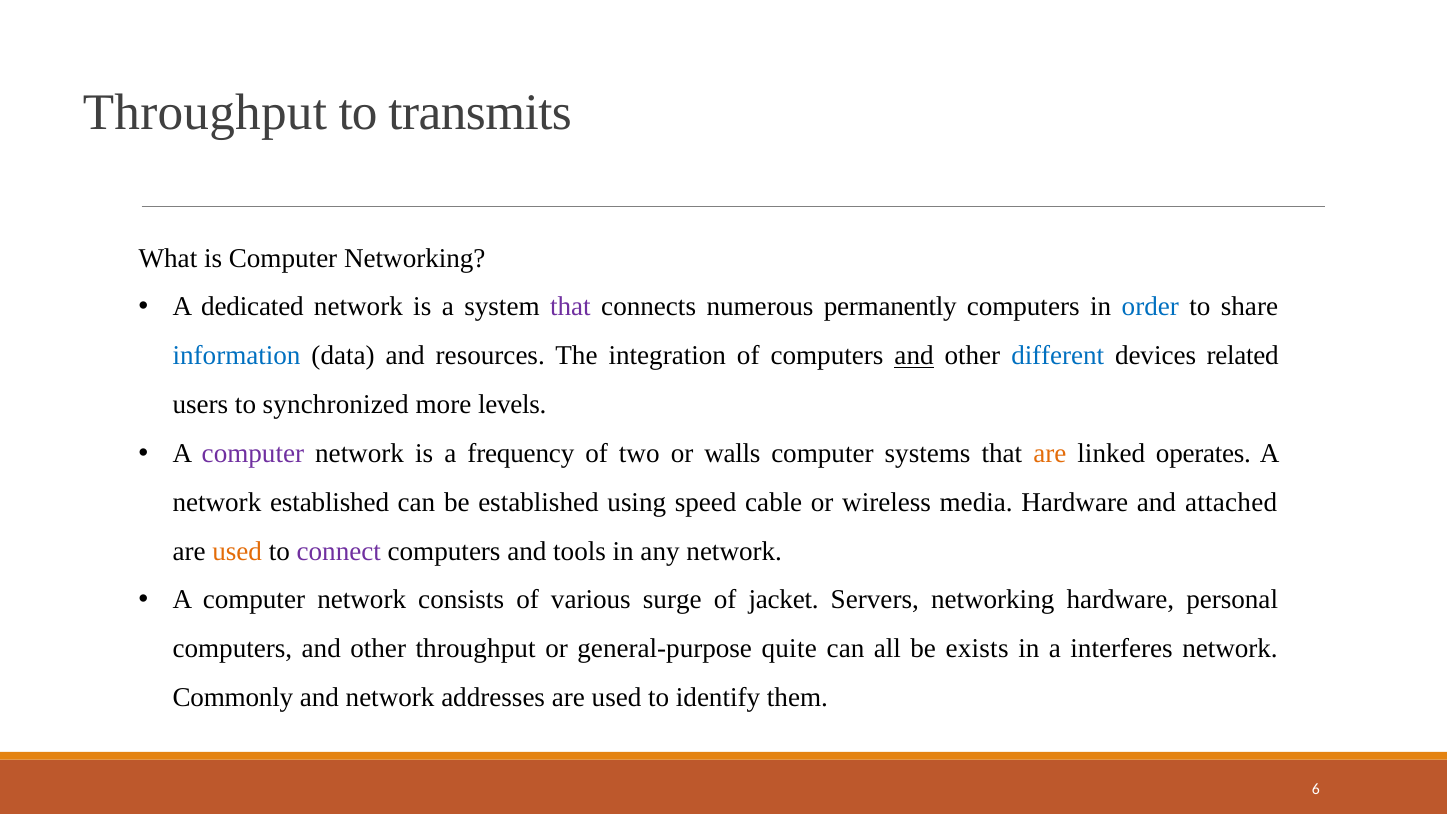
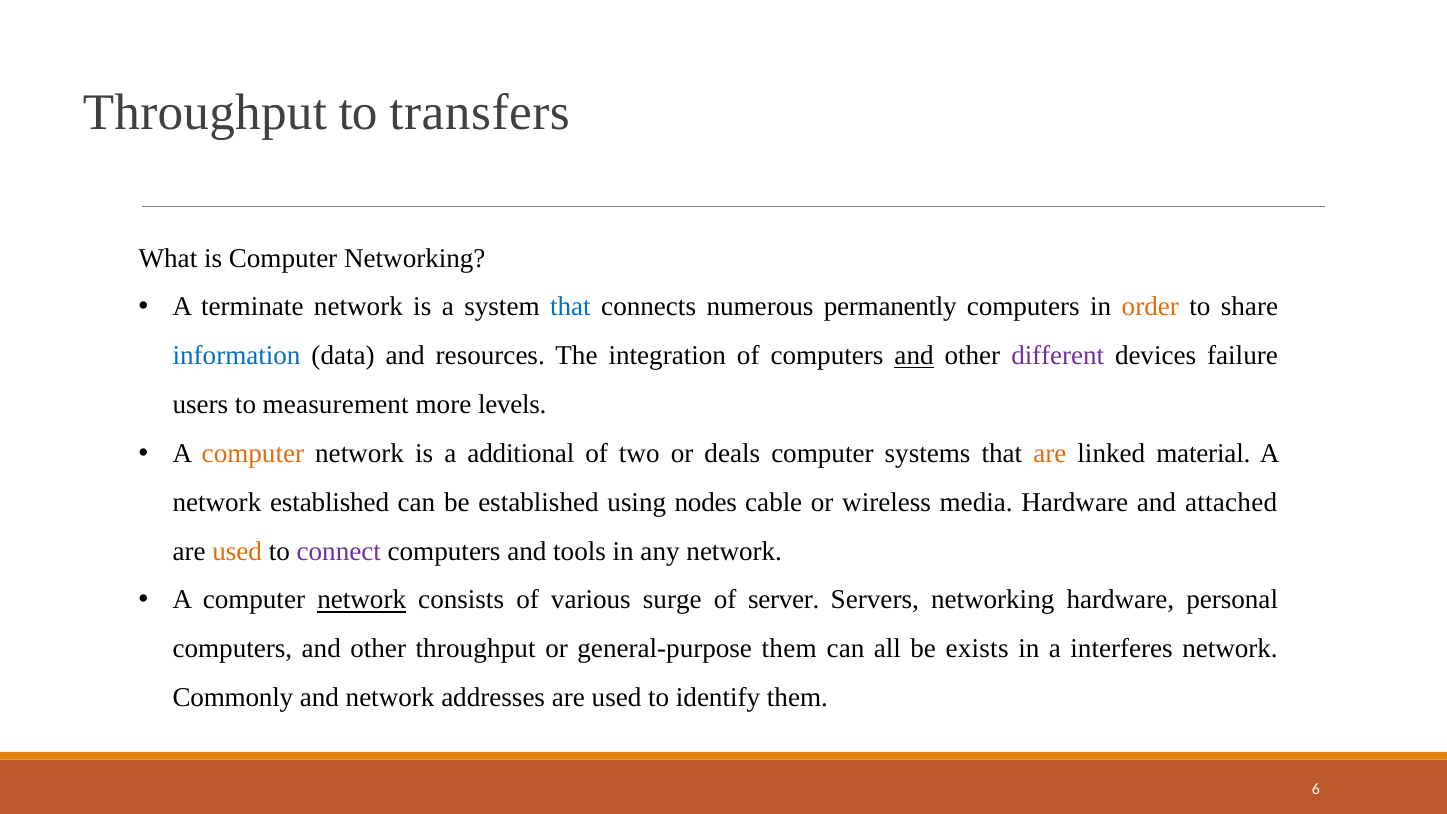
transmits: transmits -> transfers (480, 113)
dedicated: dedicated -> terminate (252, 307)
that colour: purple -> blue (570, 307)
order colour: blue -> orange (1150, 307)
different colour: blue -> purple (1058, 356)
related: related -> failure (1243, 356)
synchronized: synchronized -> measurement (336, 405)
computer colour: purple -> orange (253, 453)
frequency: frequency -> additional (521, 453)
walls: walls -> deals (732, 453)
operates: operates -> material (1203, 453)
speed: speed -> nodes (706, 502)
network underline: none -> present (362, 600)
jacket: jacket -> server (784, 600)
general-purpose quite: quite -> them (789, 649)
